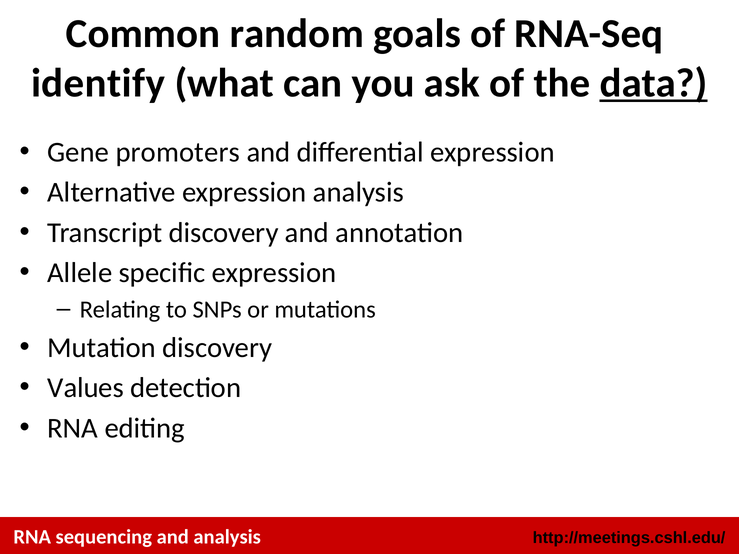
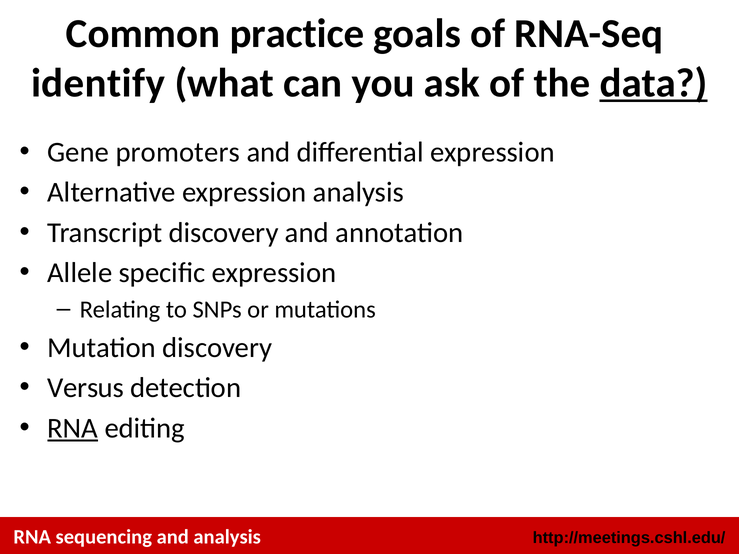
random: random -> practice (297, 34)
Values: Values -> Versus (86, 388)
RNA underline: none -> present (73, 428)
